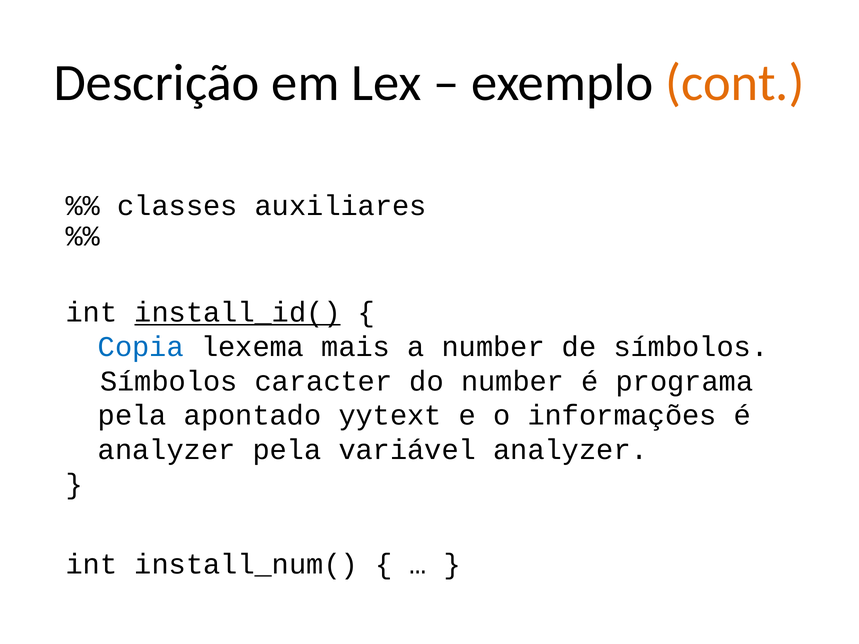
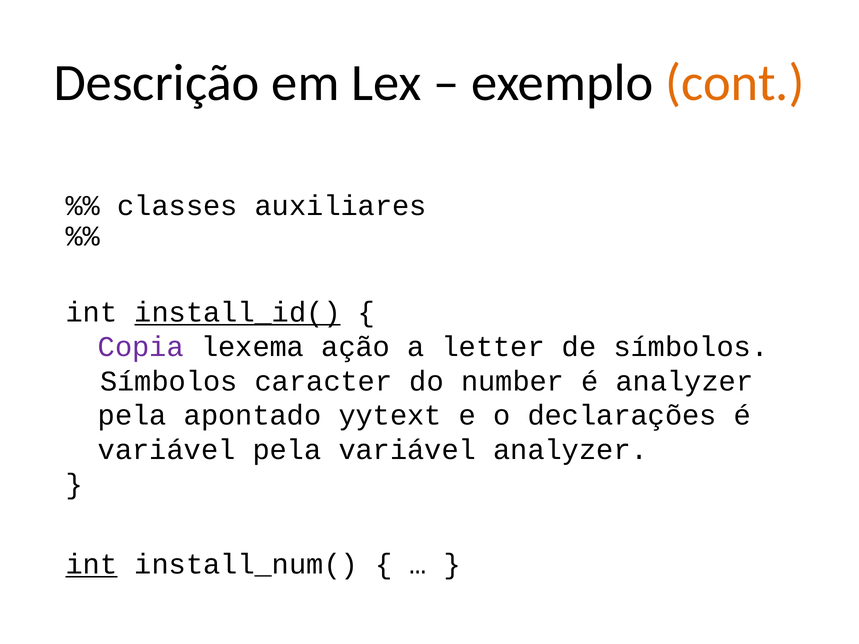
Copia colour: blue -> purple (141, 347)
mais: mais -> ação (356, 347)
a number: number -> letter (493, 347)
é programa: programa -> analyzer (684, 381)
informações: informações -> declarações (622, 416)
analyzer: analyzer -> variável (167, 450)
int underline: none -> present (92, 565)
